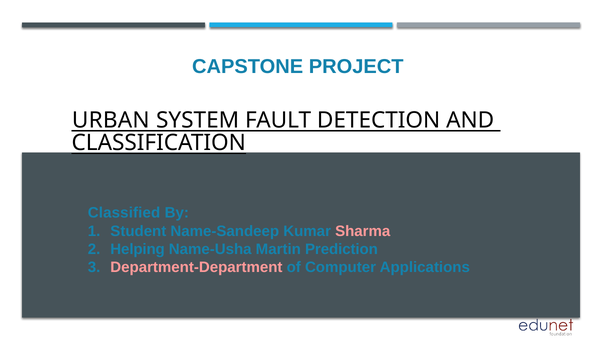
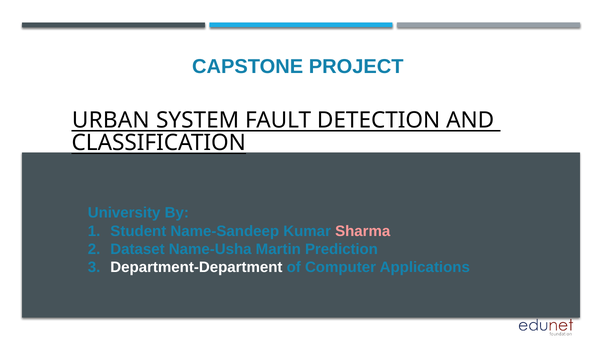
Classified: Classified -> University (124, 213)
Helping: Helping -> Dataset (138, 249)
Department-Department colour: pink -> white (196, 267)
